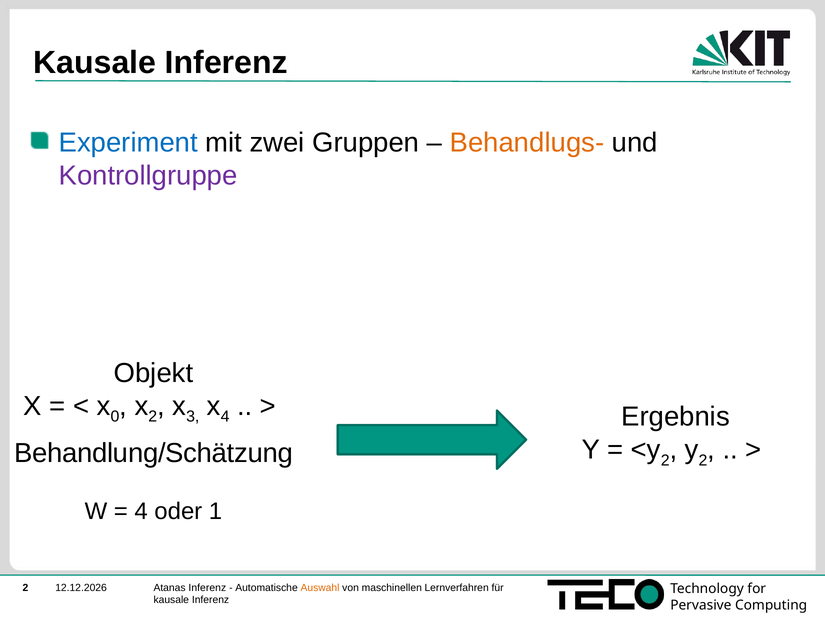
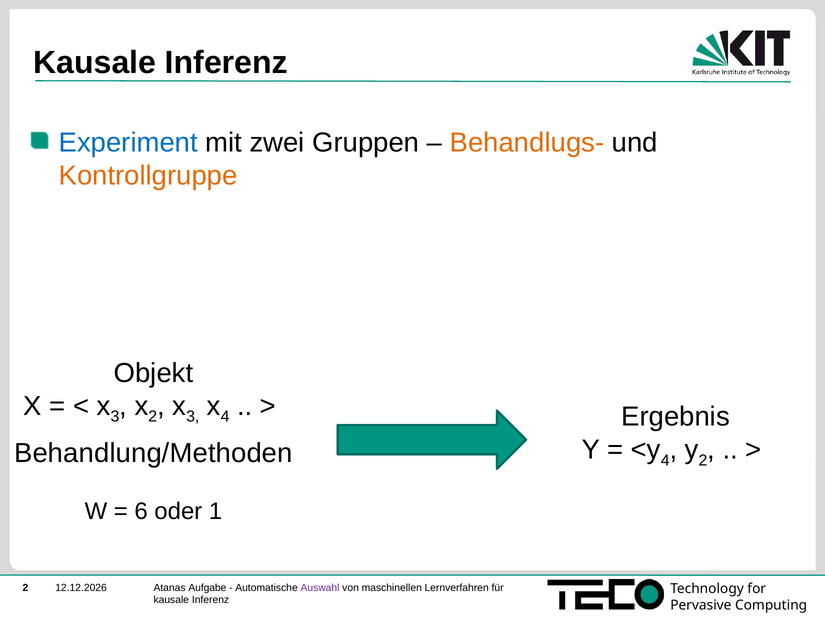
Kontrollgruppe colour: purple -> orange (148, 176)
0: 0 -> 3 (115, 417)
2: 2 -> 4 (665, 461)
Behandlung/Schätzung: Behandlung/Schätzung -> Behandlung/Methoden (153, 454)
4: 4 -> 6 (141, 512)
Atanas Inferenz: Inferenz -> Aufgabe (207, 588)
Auswahl colour: orange -> purple (320, 588)
